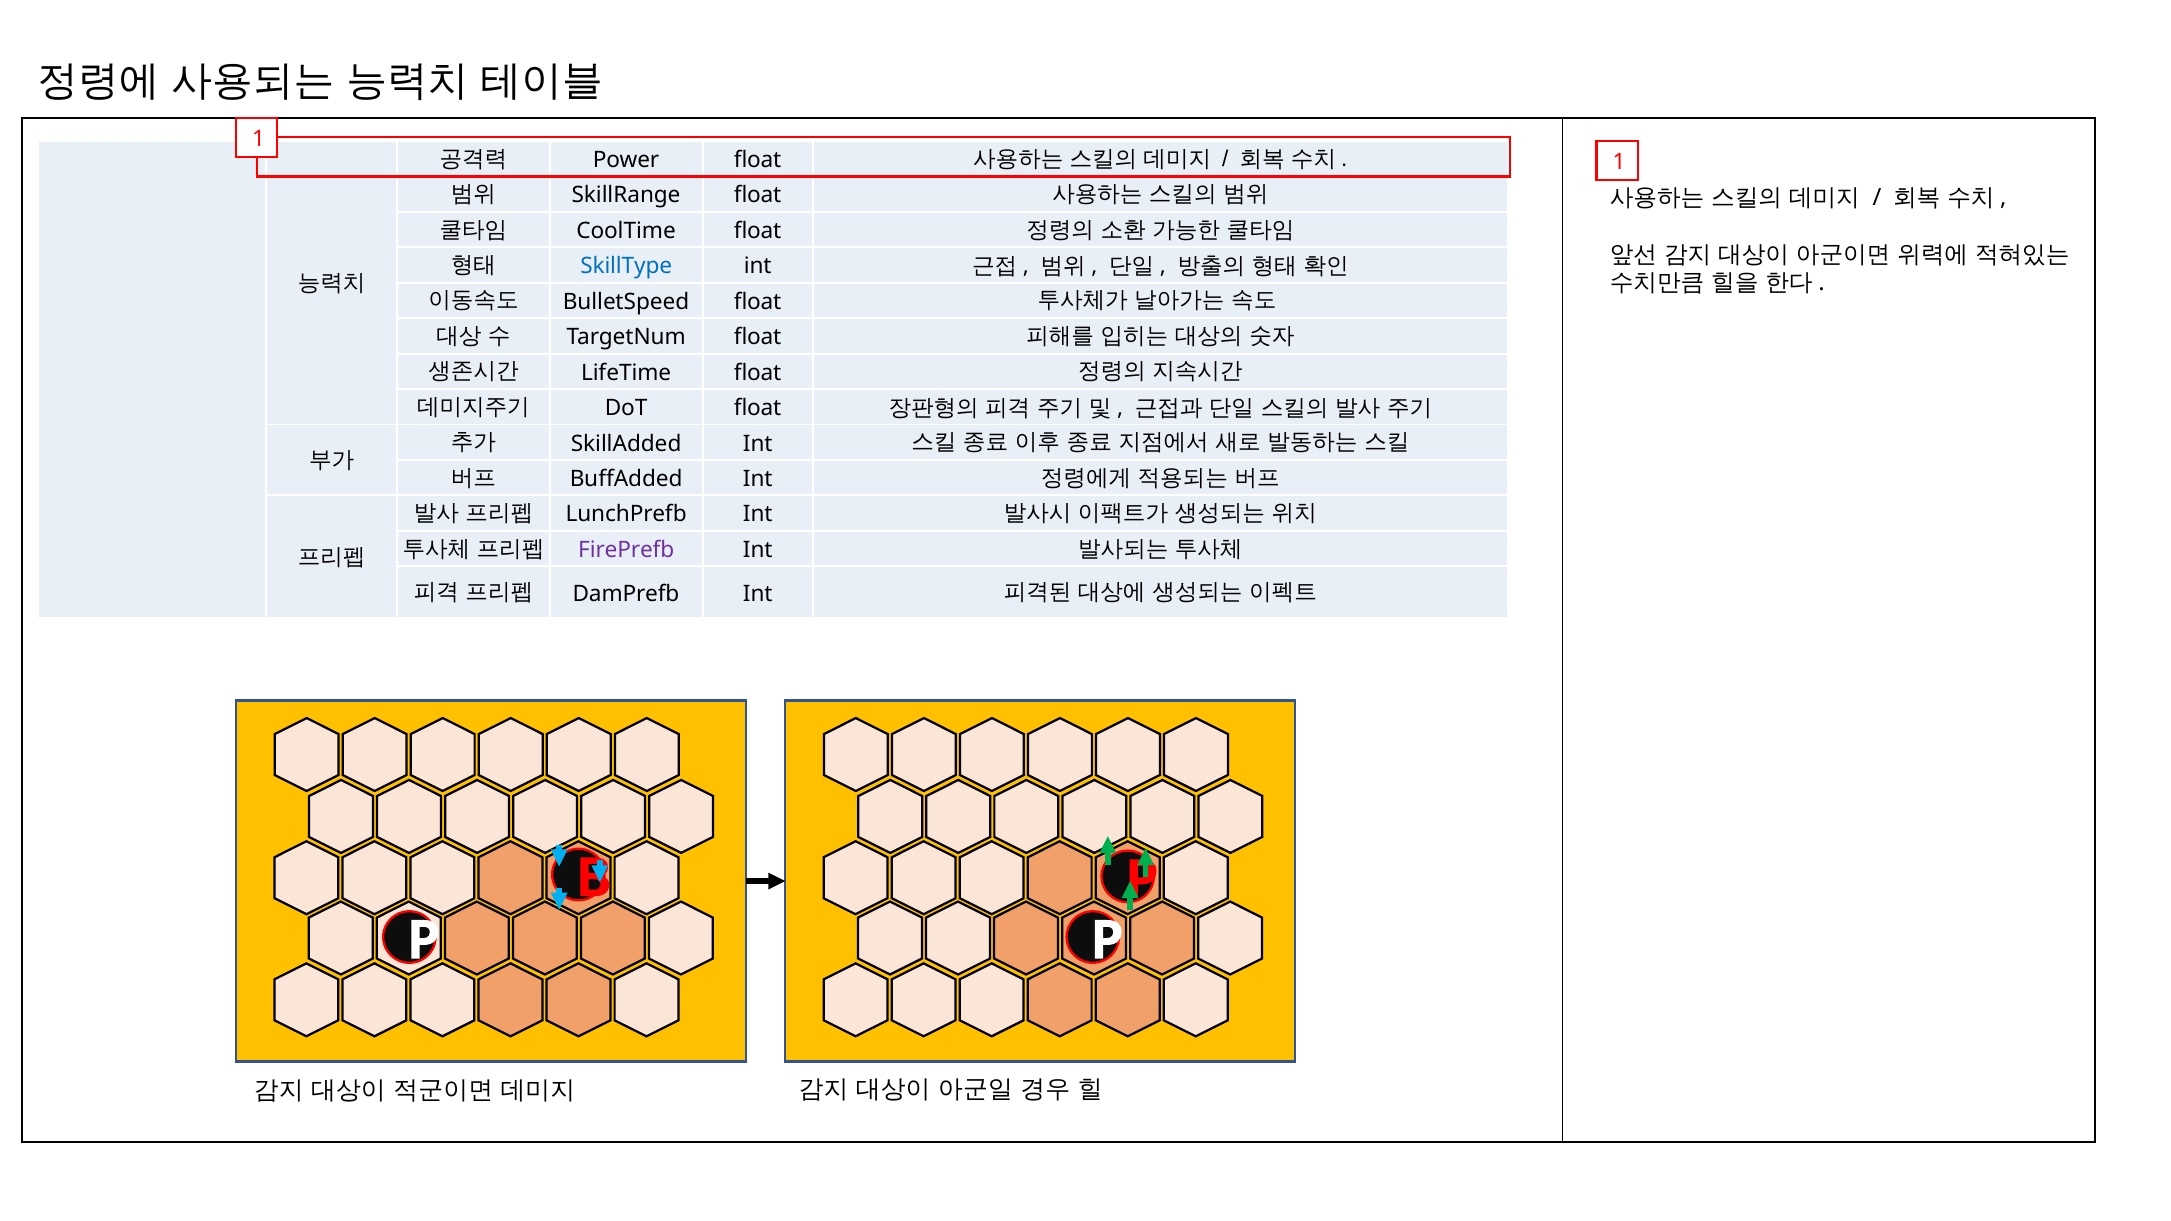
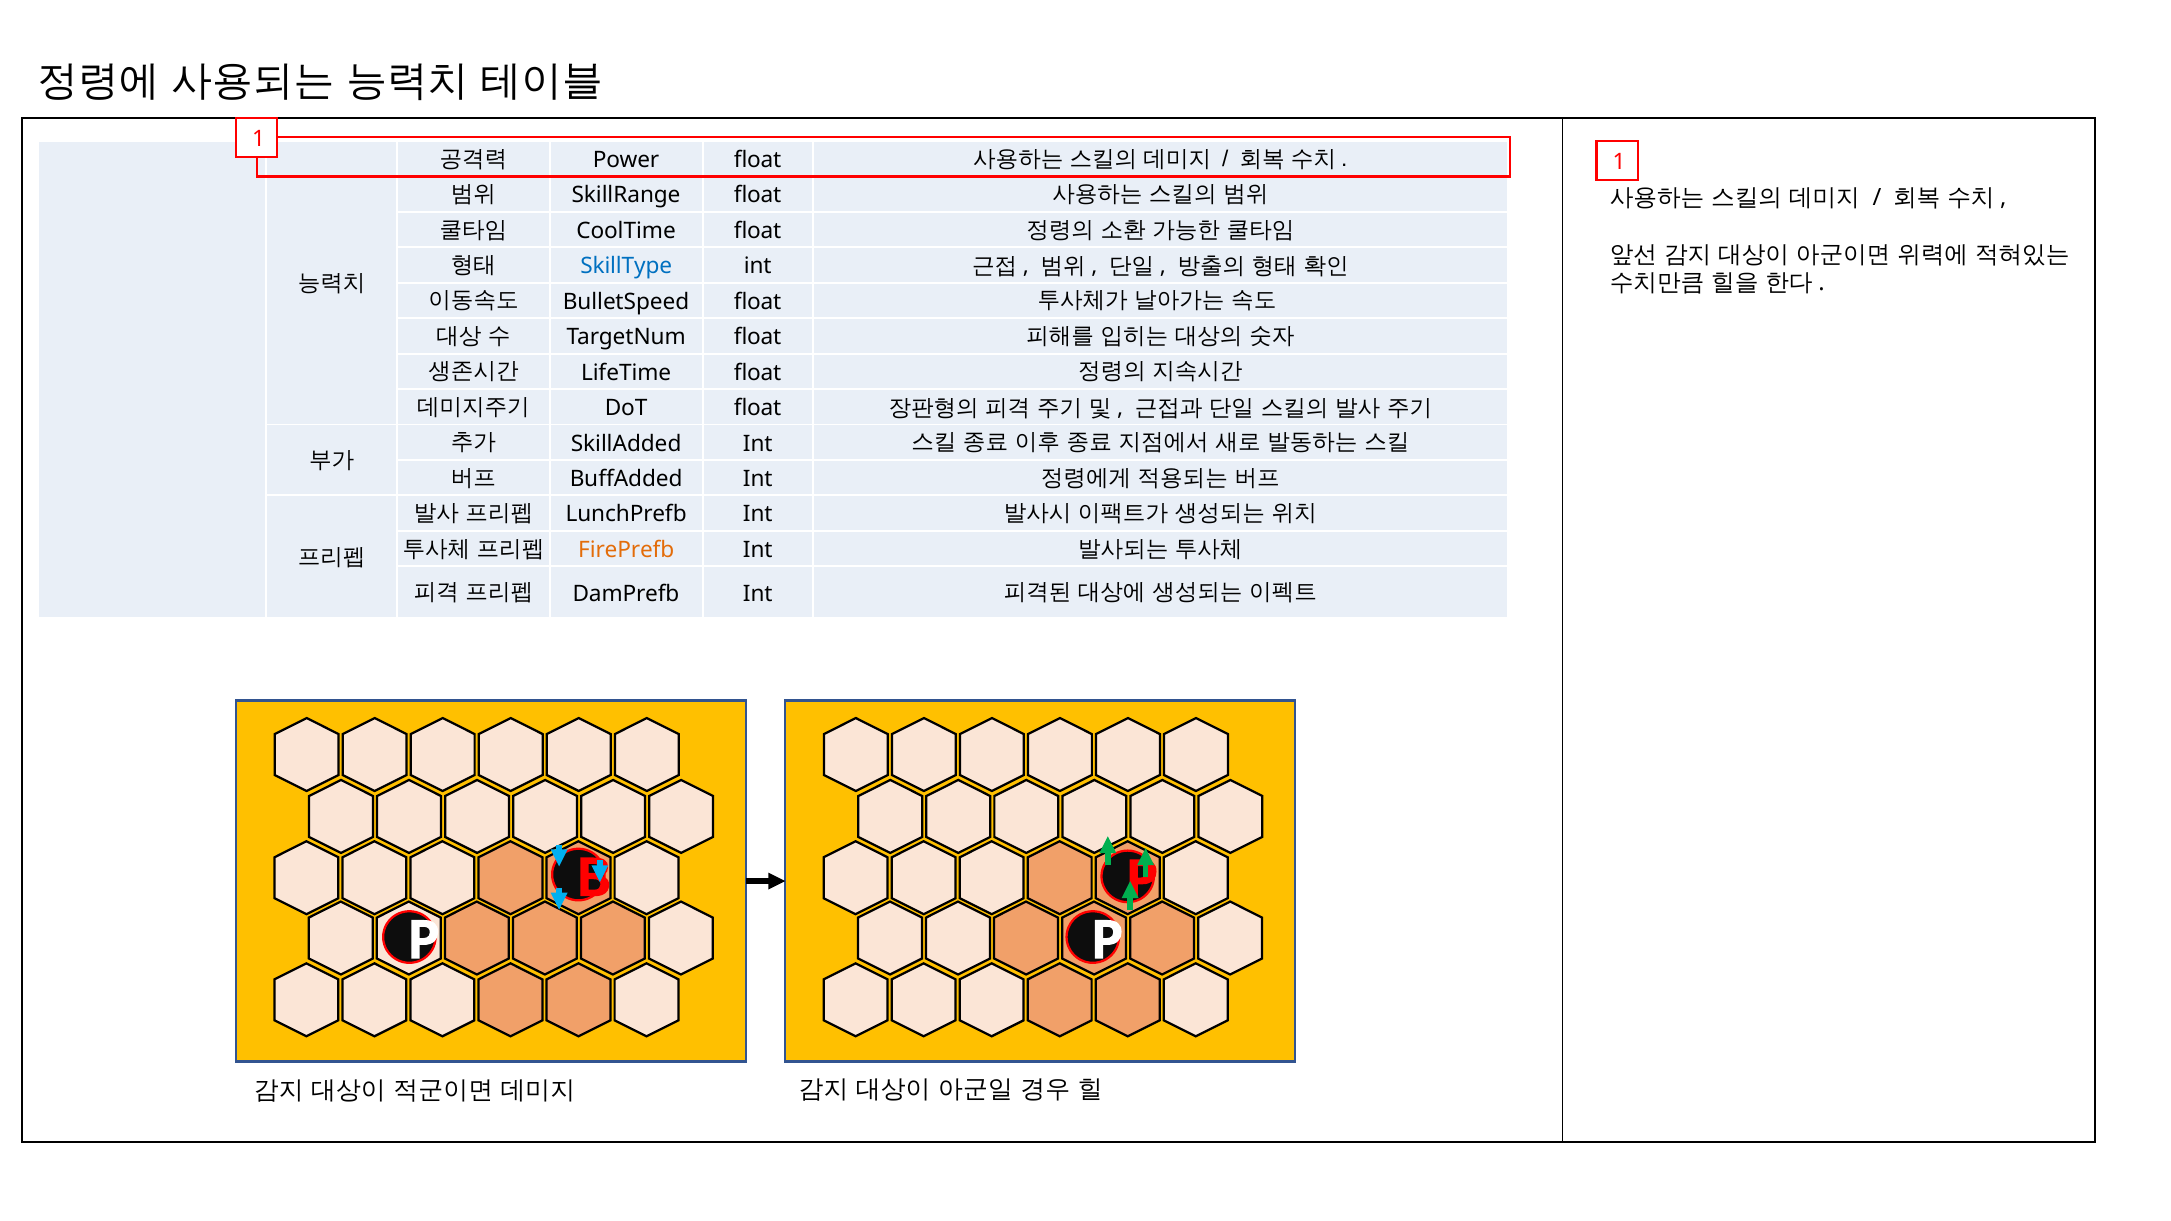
FirePrefb colour: purple -> orange (626, 550)
